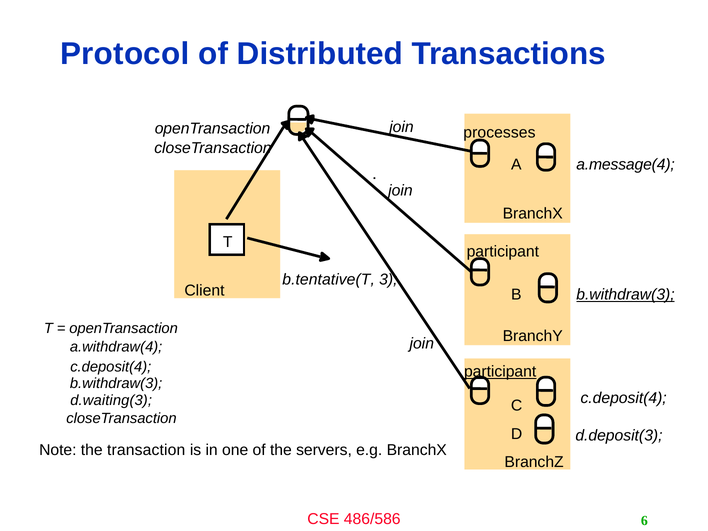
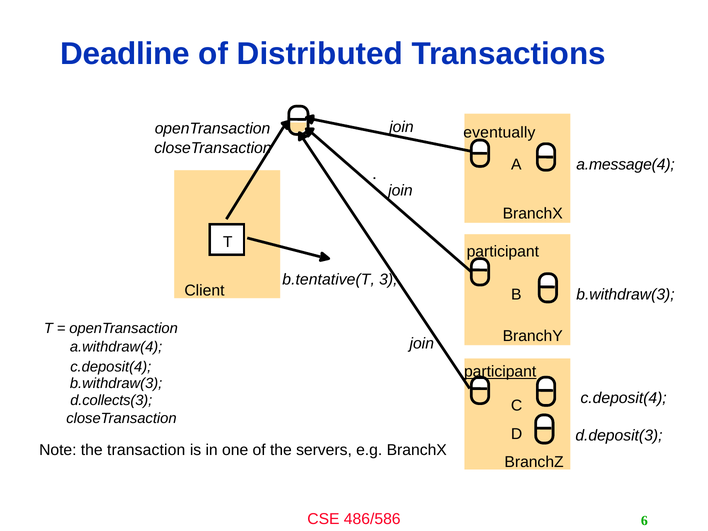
Protocol: Protocol -> Deadline (125, 54)
processes: processes -> eventually (499, 133)
b.withdraw(3 underline: present -> none (625, 295)
d.waiting(3: d.waiting(3 -> d.collects(3 (111, 400)
